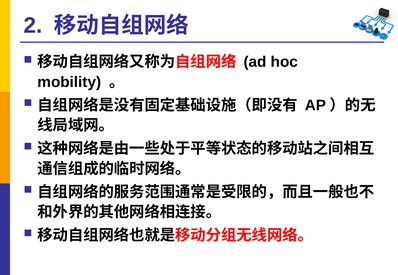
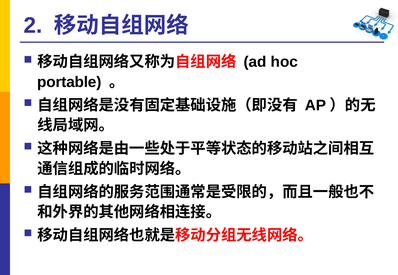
mobility: mobility -> portable (69, 82)
